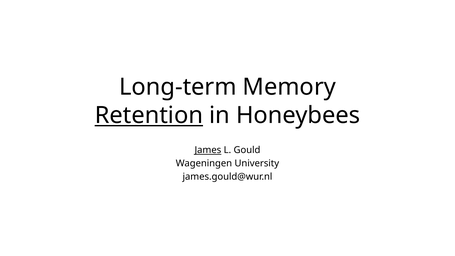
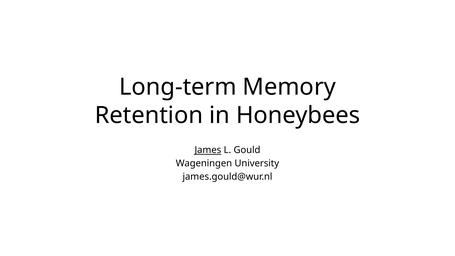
Retention underline: present -> none (149, 115)
